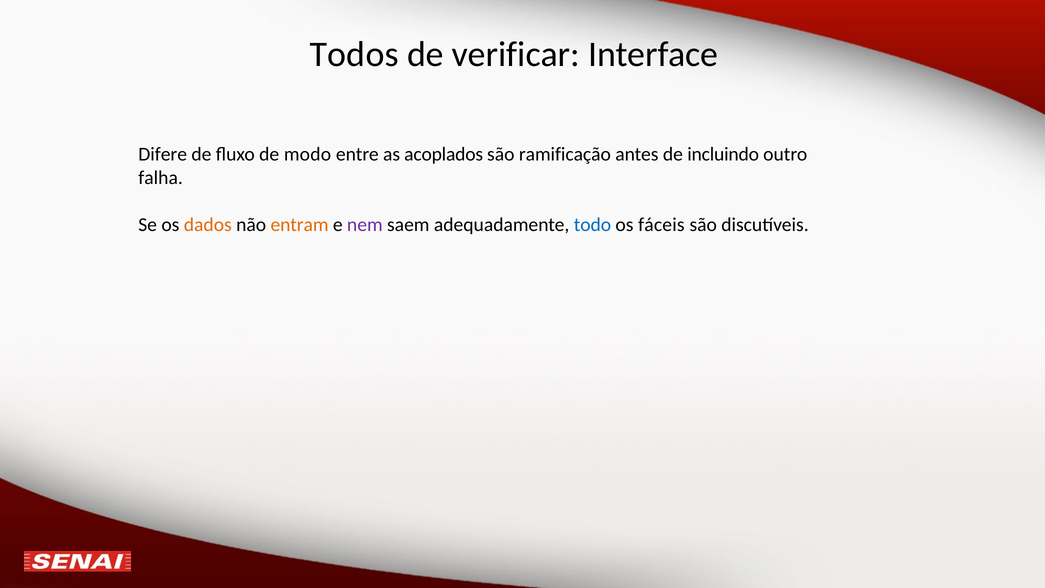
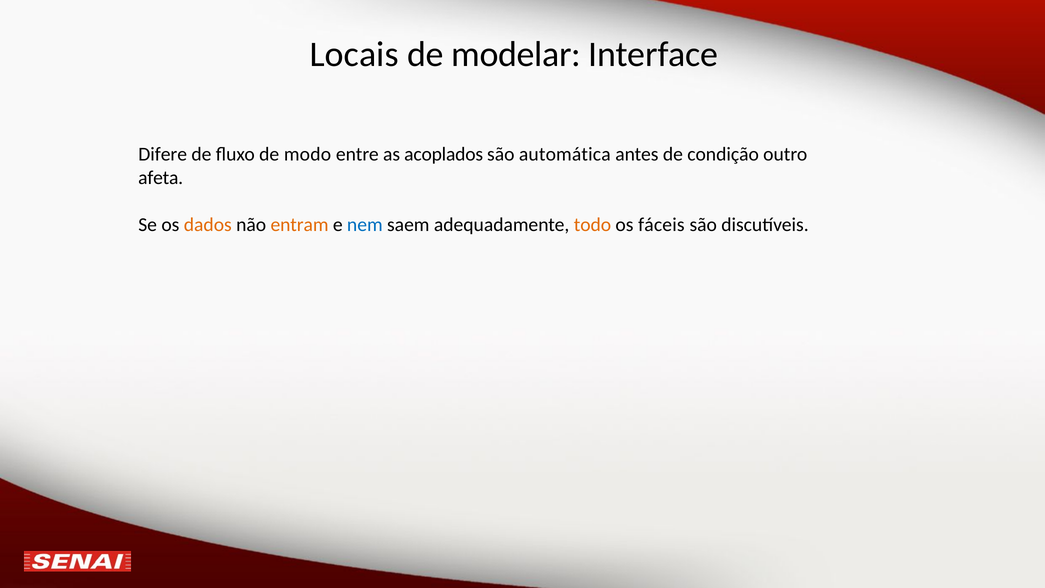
Todos: Todos -> Locais (354, 54)
verificar: verificar -> modelar (516, 54)
ramificação: ramificação -> automática (565, 154)
incluindo: incluindo -> condição (723, 154)
falha: falha -> afeta (161, 178)
nem colour: purple -> blue (365, 225)
todo colour: blue -> orange (592, 225)
